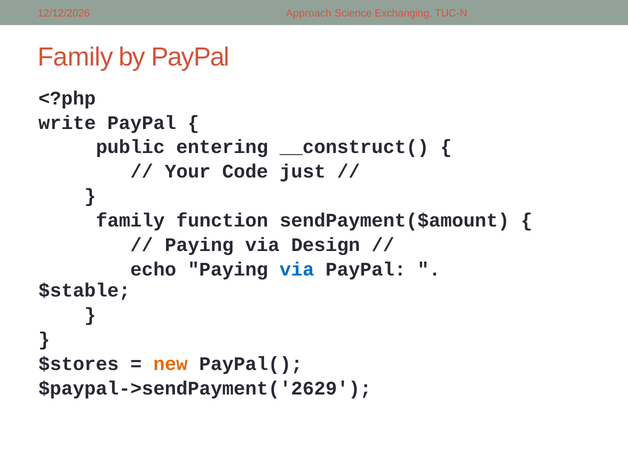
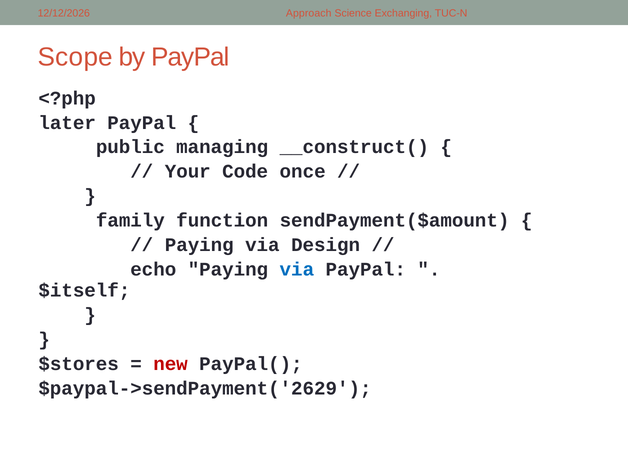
Family: Family -> Scope (75, 57)
write: write -> later (67, 123)
entering: entering -> managing (222, 147)
just: just -> once (303, 172)
$stable: $stable -> $itself (84, 290)
new colour: orange -> red (171, 364)
